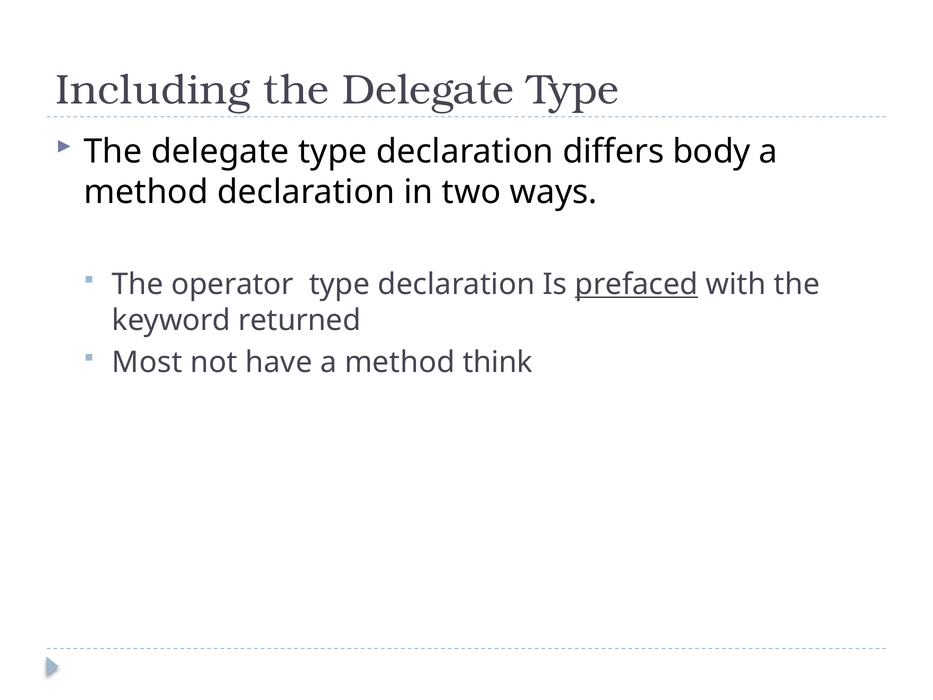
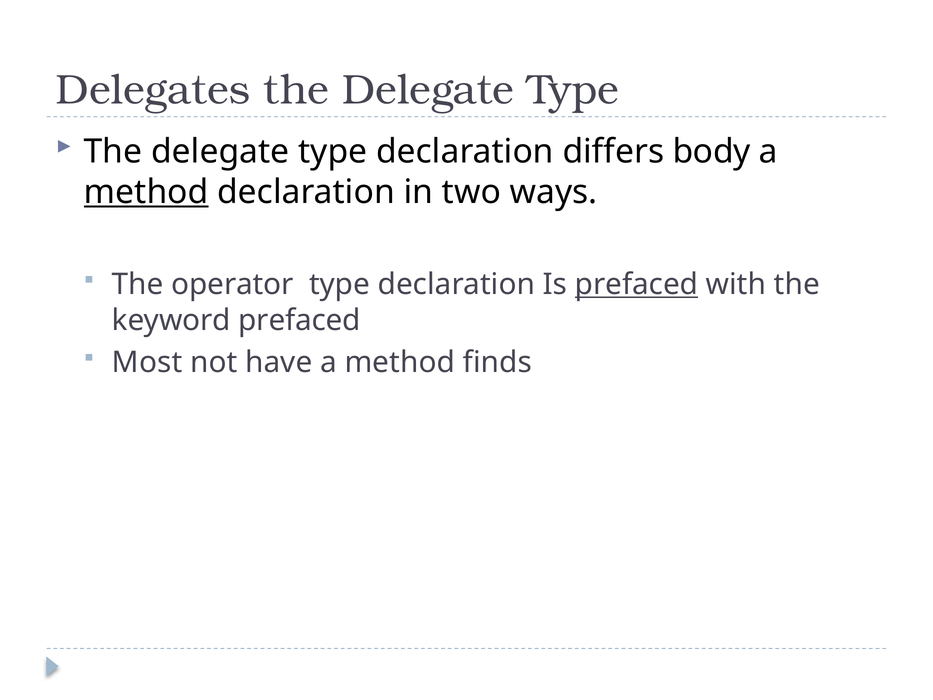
Including: Including -> Delegates (153, 90)
method underline: none -> present (146, 192)
keyword returned: returned -> prefaced (300, 320)
think: think -> finds (497, 362)
